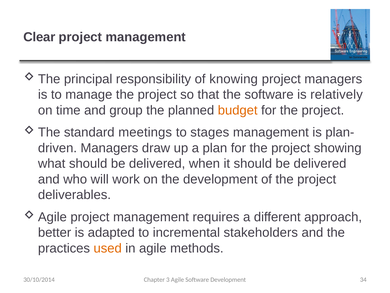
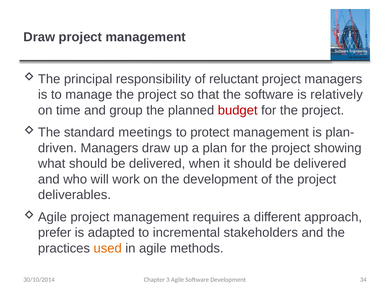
Clear: Clear -> Draw (39, 37)
knowing: knowing -> reluctant (234, 79)
budget colour: orange -> red (238, 110)
stages: stages -> protect (210, 132)
better: better -> prefer (55, 232)
